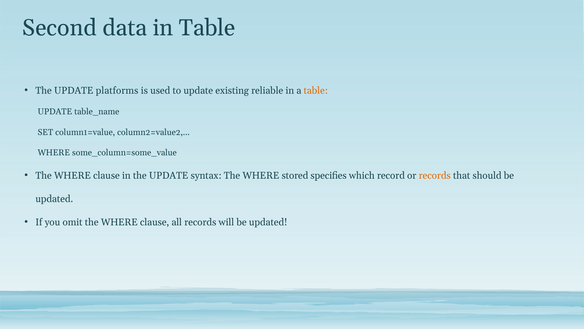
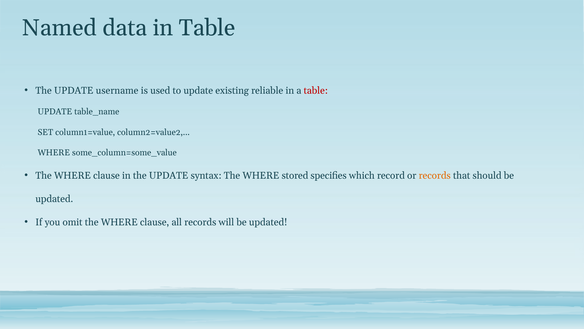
Second: Second -> Named (60, 28)
platforms: platforms -> username (117, 91)
table colour: orange -> red (316, 91)
